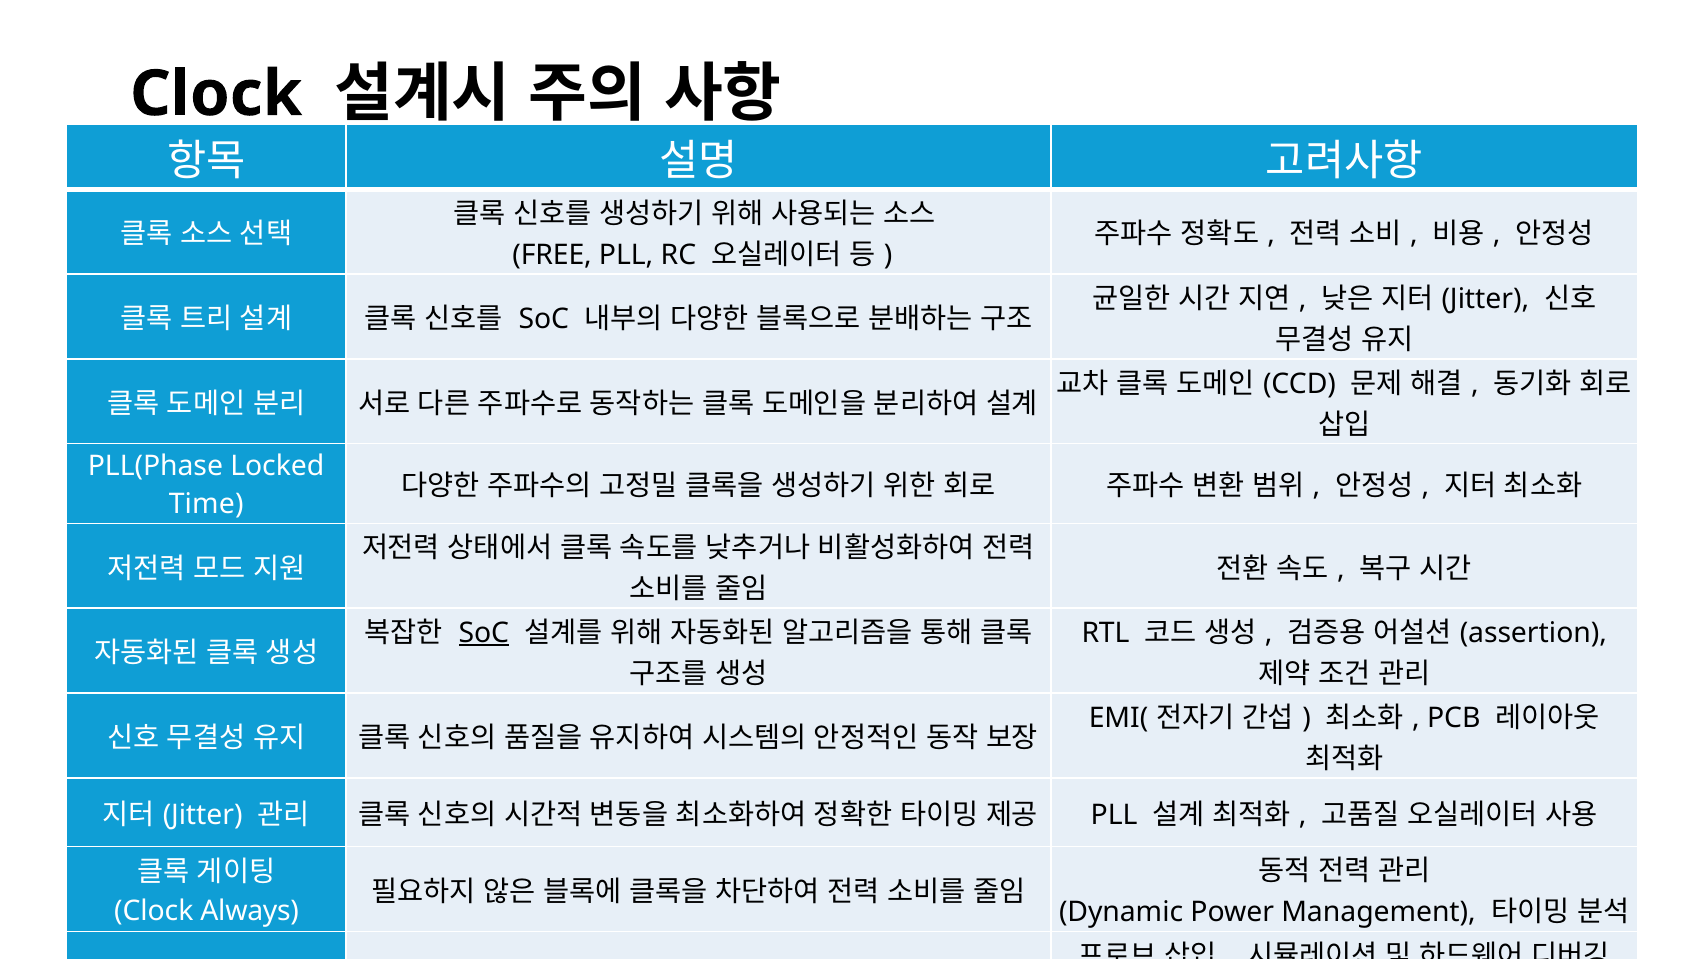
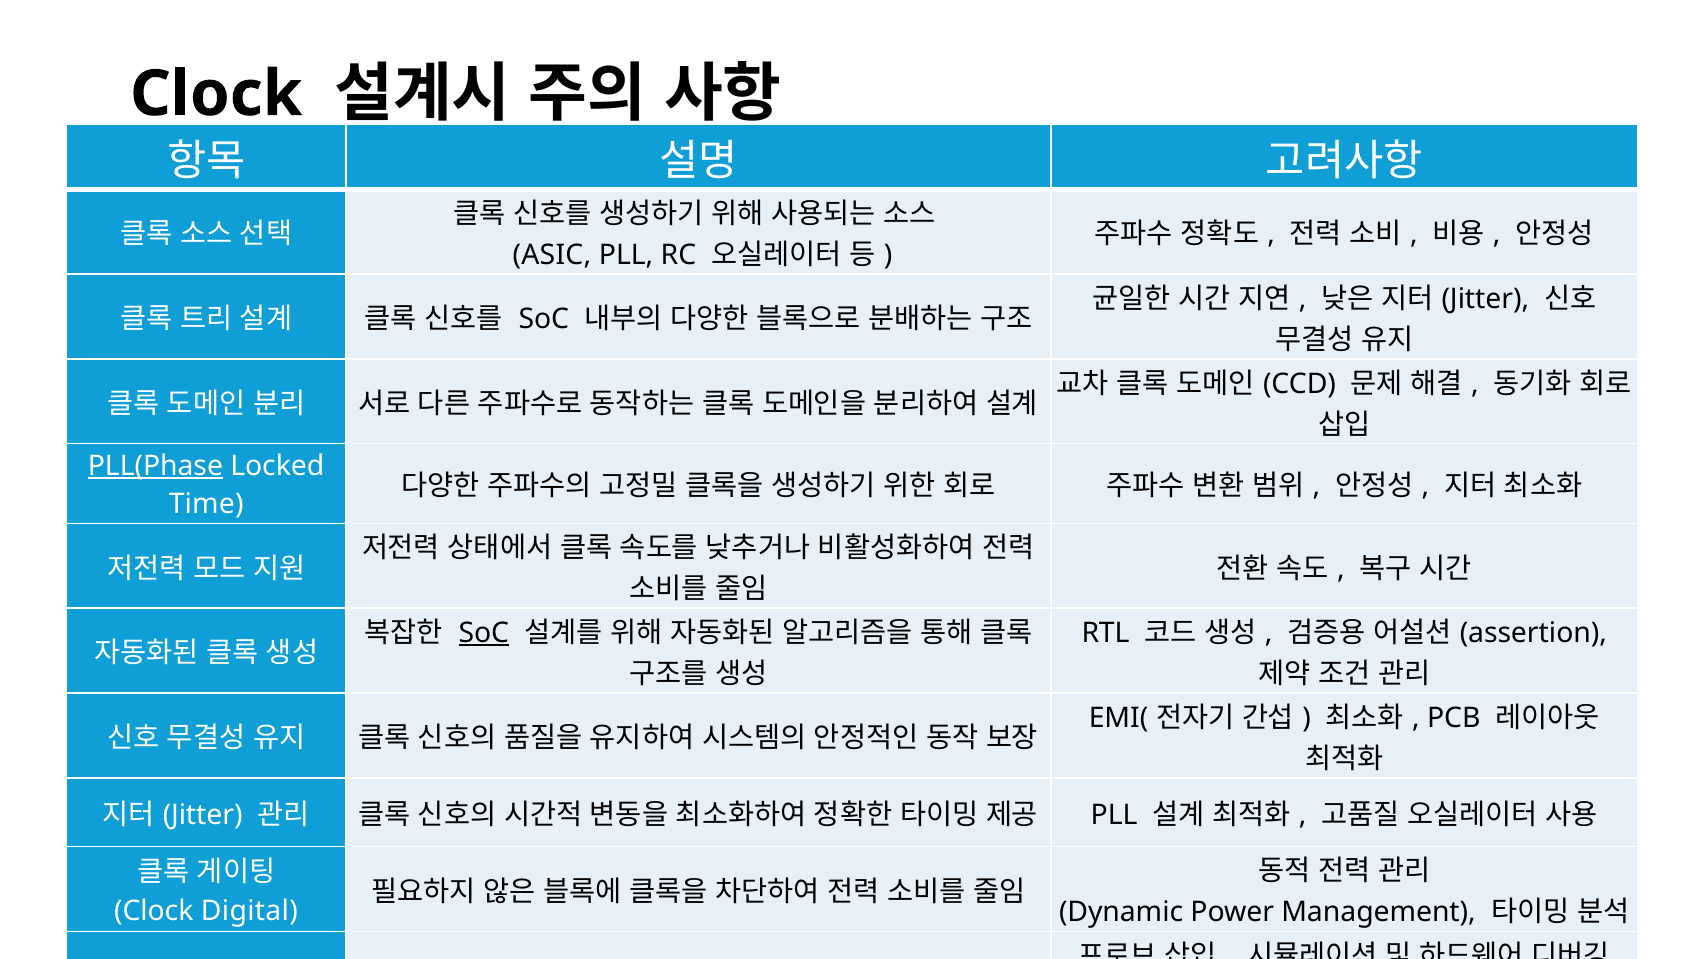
FREE: FREE -> ASIC (552, 255)
PLL(Phase underline: none -> present (155, 466)
Always: Always -> Digital (249, 910)
